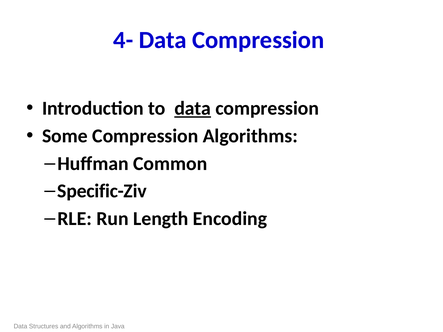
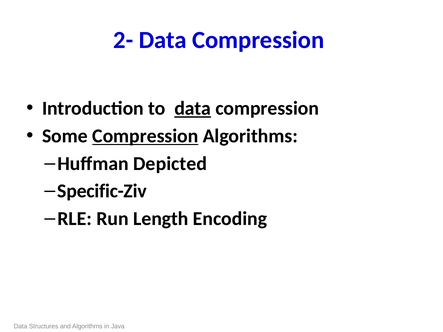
4-: 4- -> 2- (123, 40)
Compression underline: none -> present (145, 136)
Common: Common -> Depicted (170, 164)
